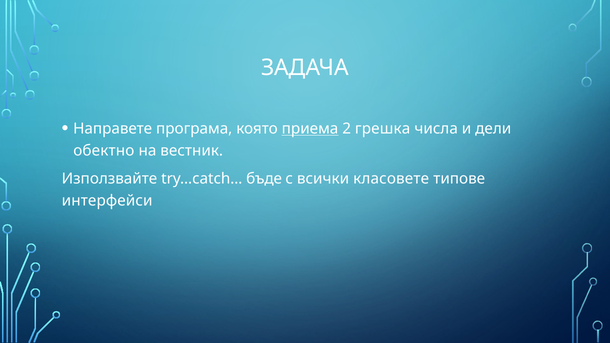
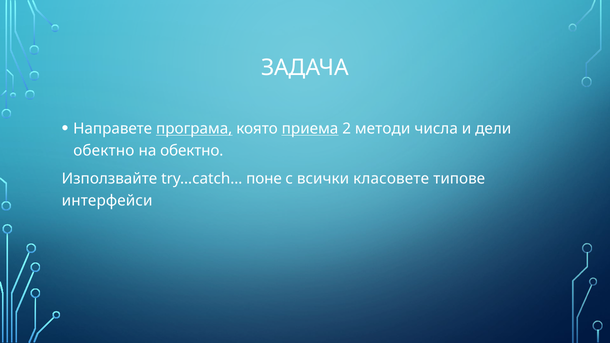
програма underline: none -> present (194, 129)
грешка: грешка -> методи (383, 129)
на вестник: вестник -> обектно (192, 151)
бъде: бъде -> поне (264, 179)
